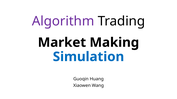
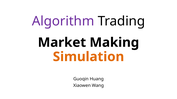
Simulation colour: blue -> orange (88, 57)
